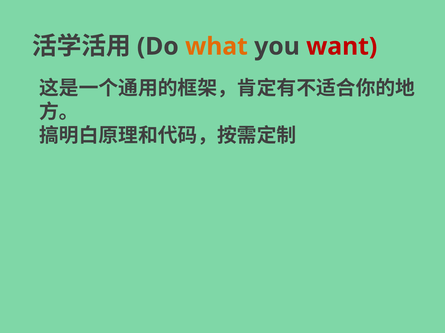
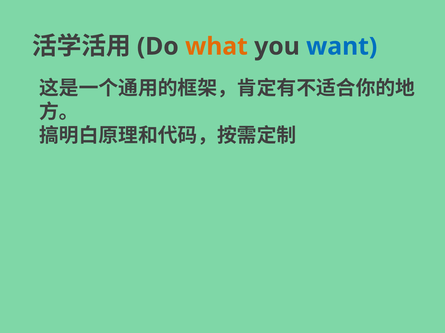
want colour: red -> blue (342, 47)
